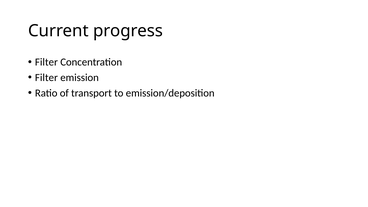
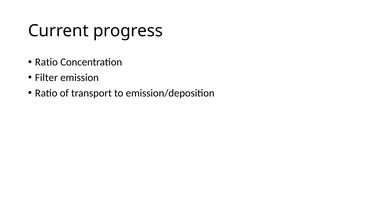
Filter: Filter -> Ratio (46, 62)
